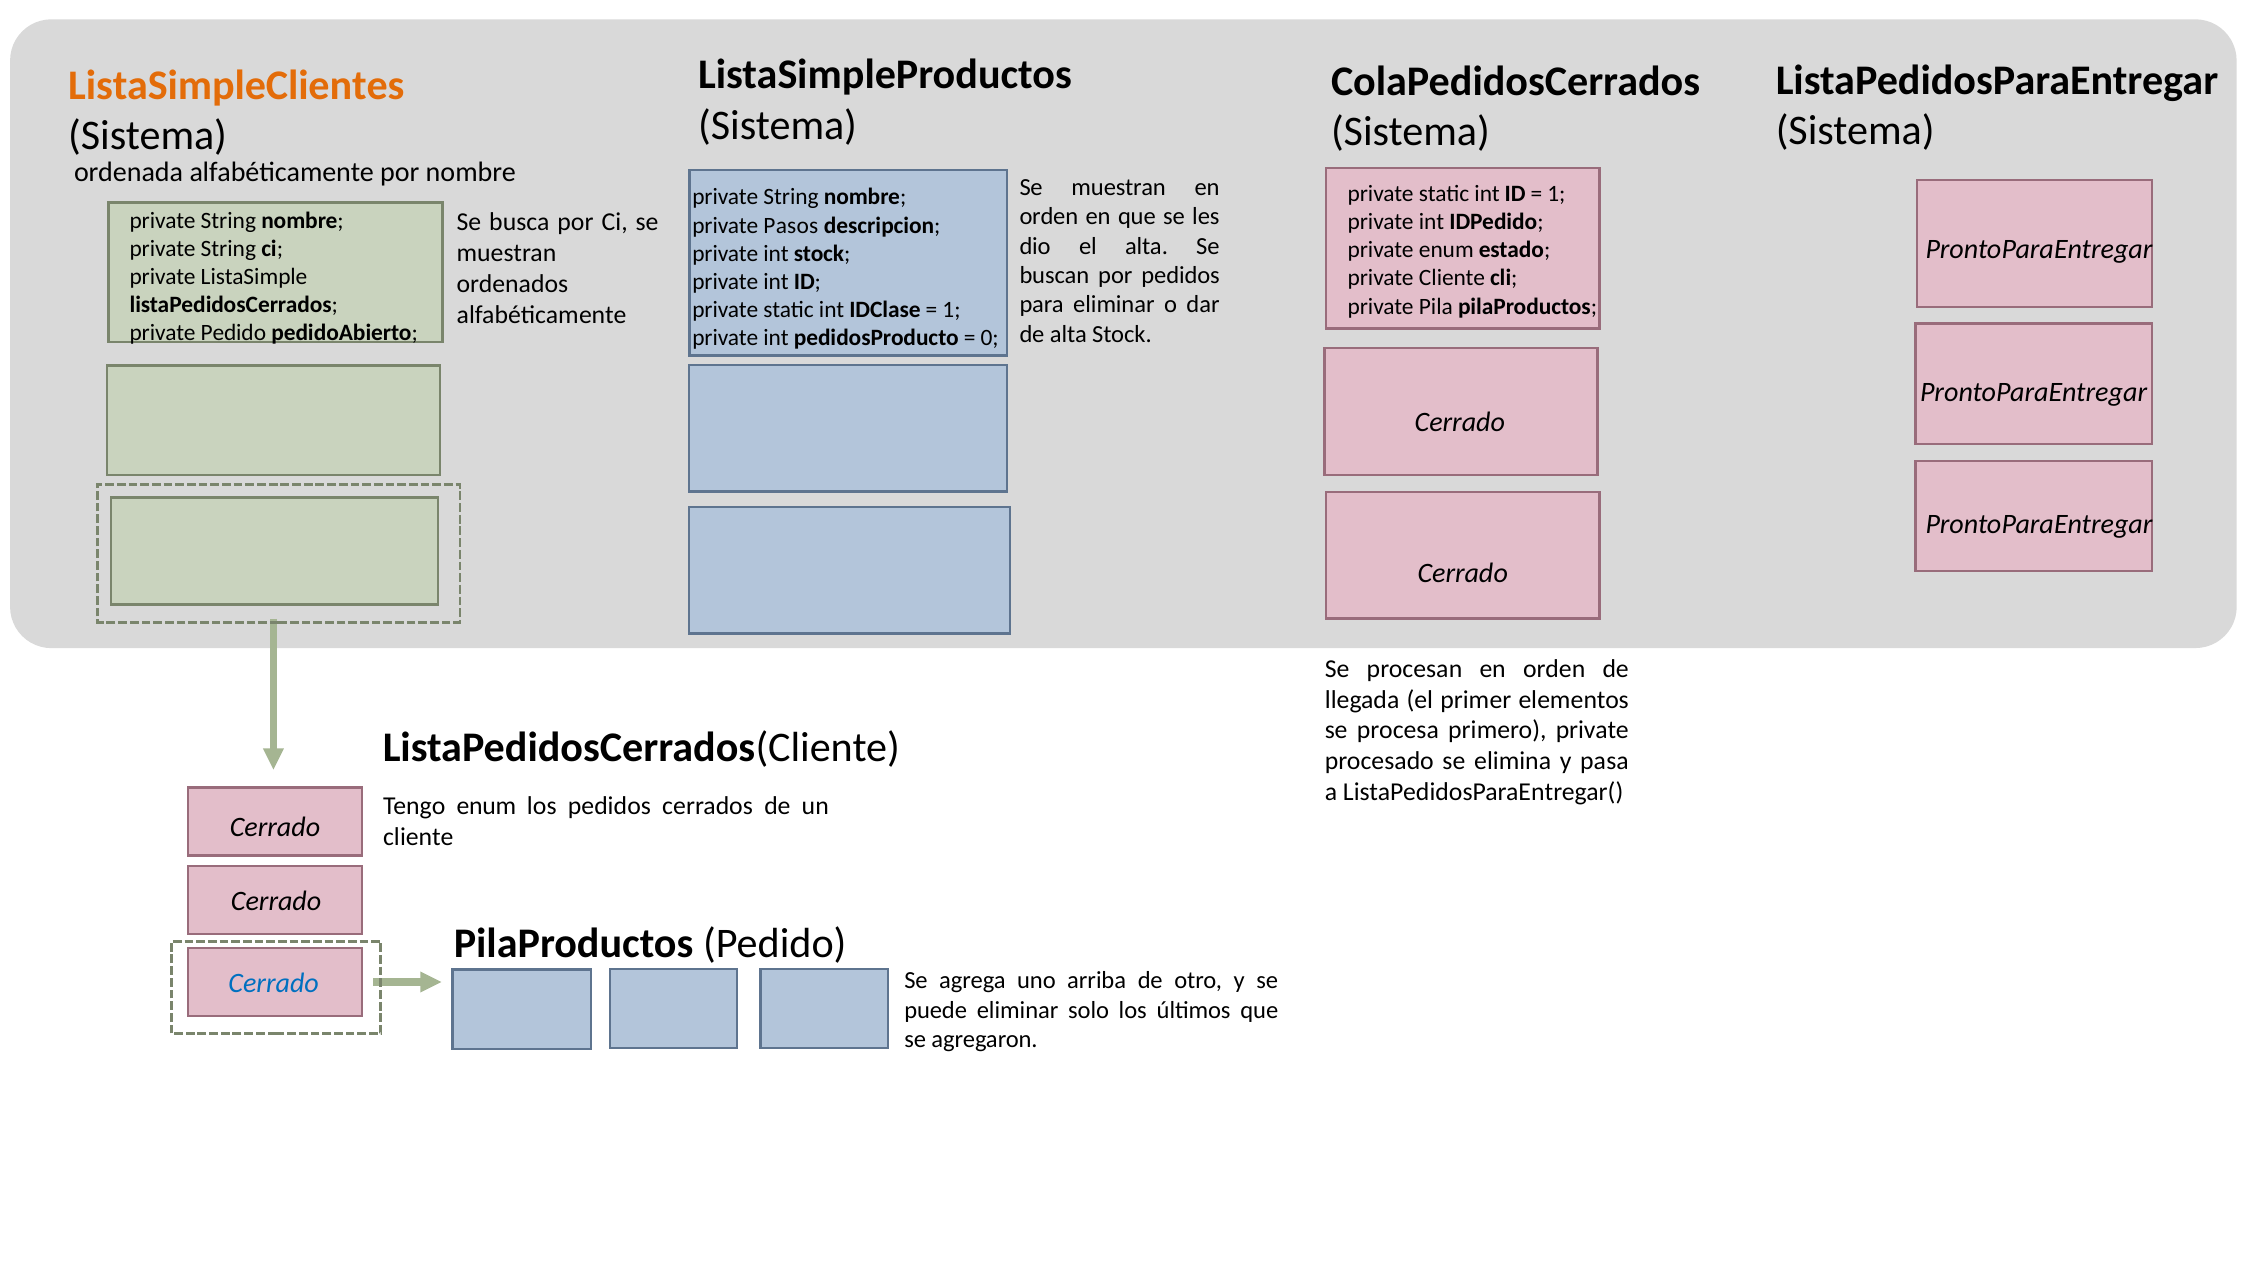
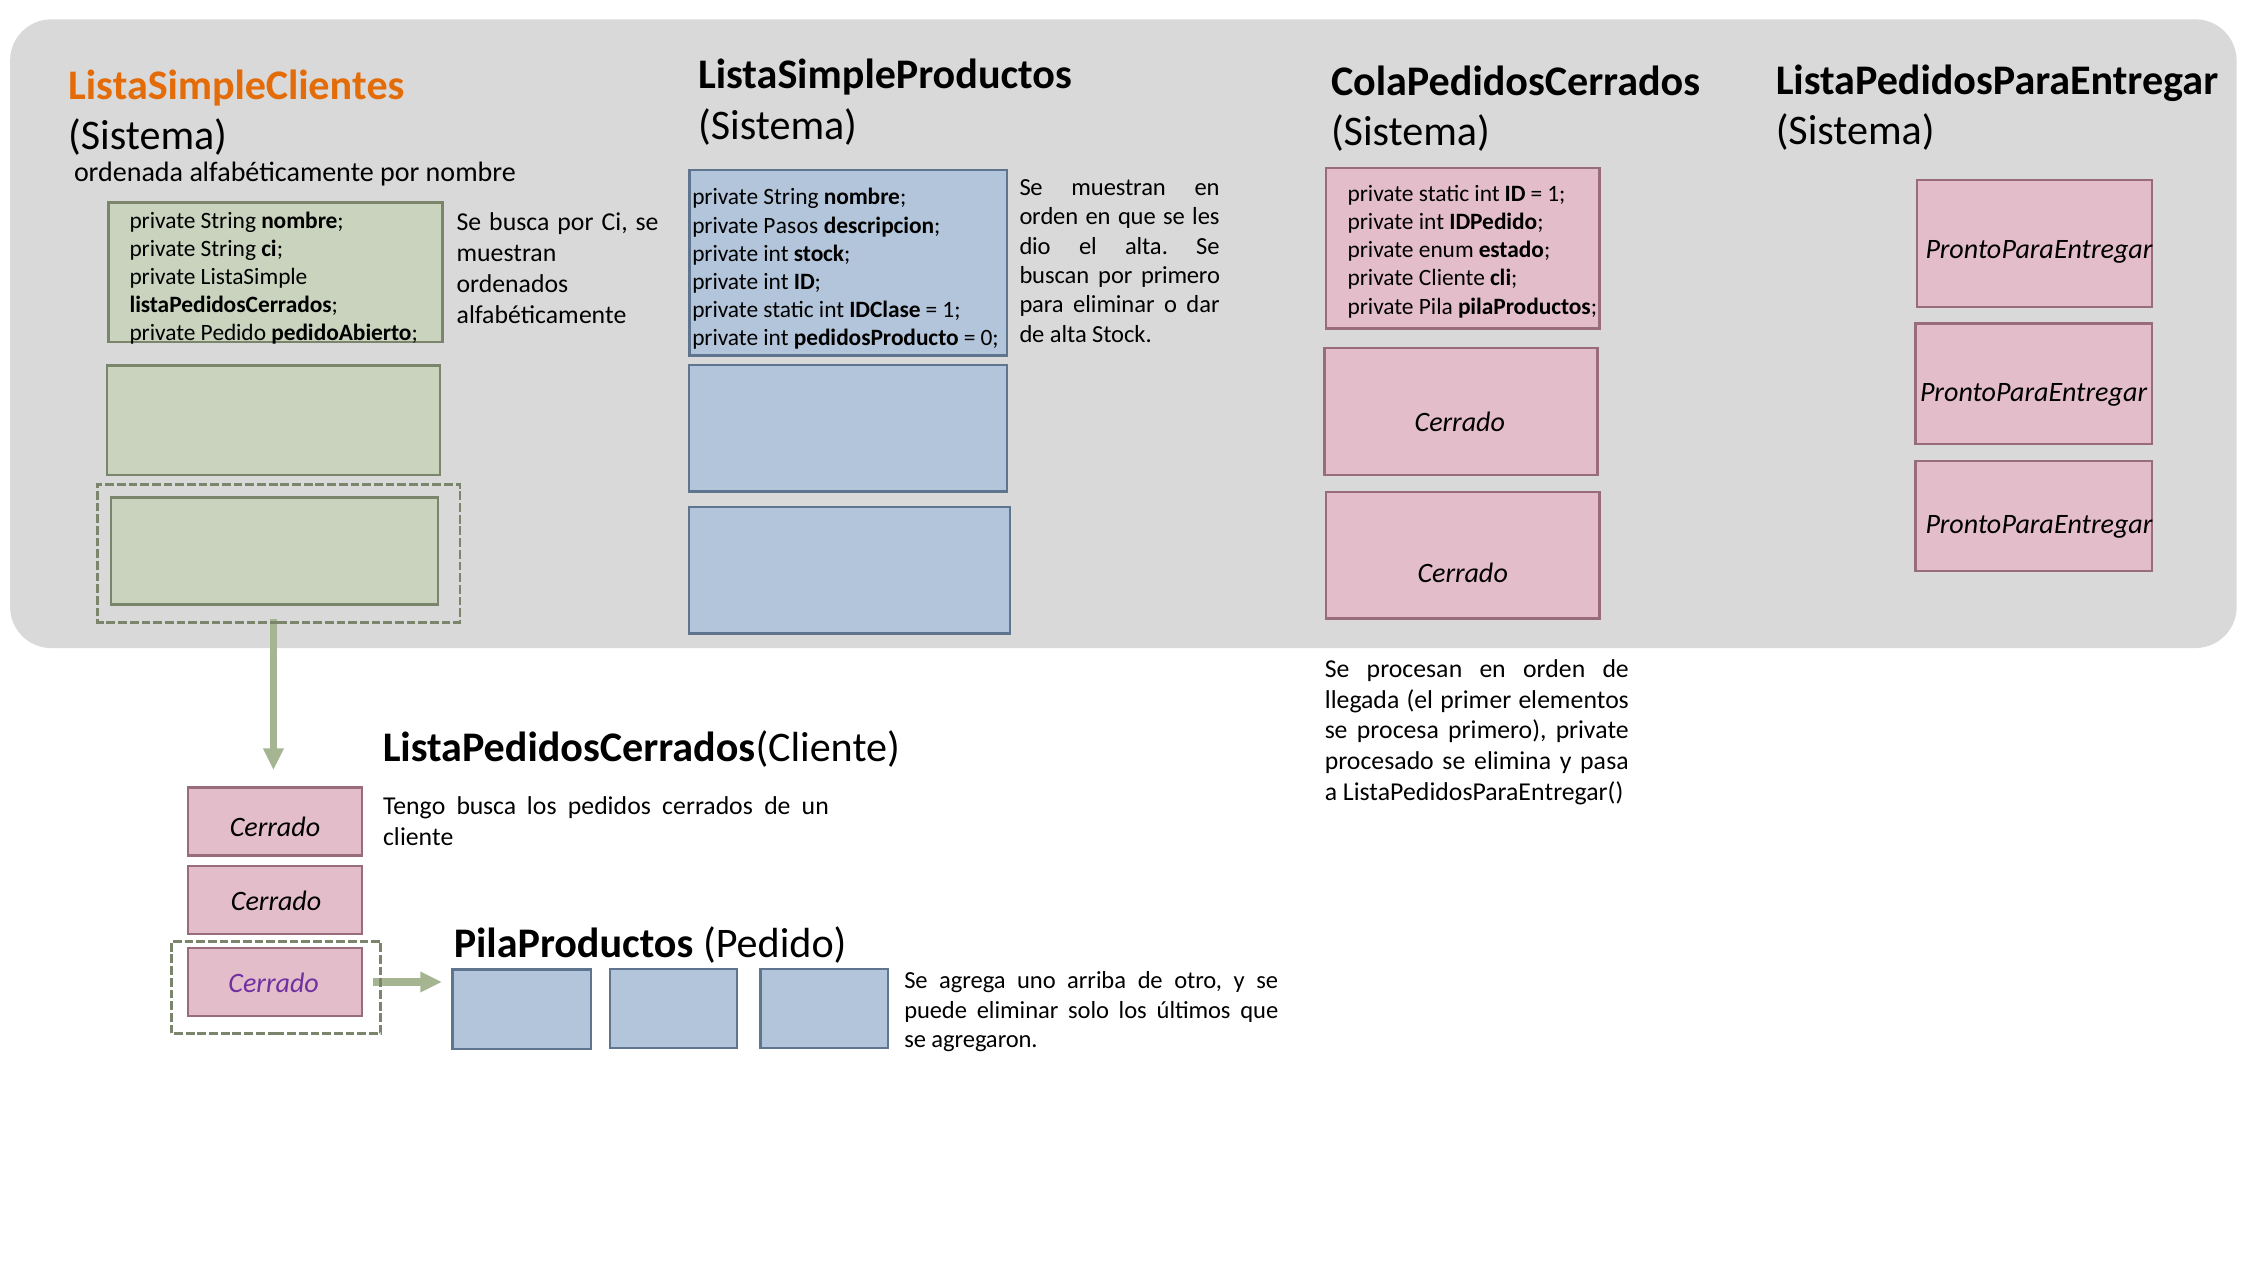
por pedidos: pedidos -> primero (1181, 275)
Tengo enum: enum -> busca (486, 806)
Cerrado colour: blue -> purple (274, 983)
